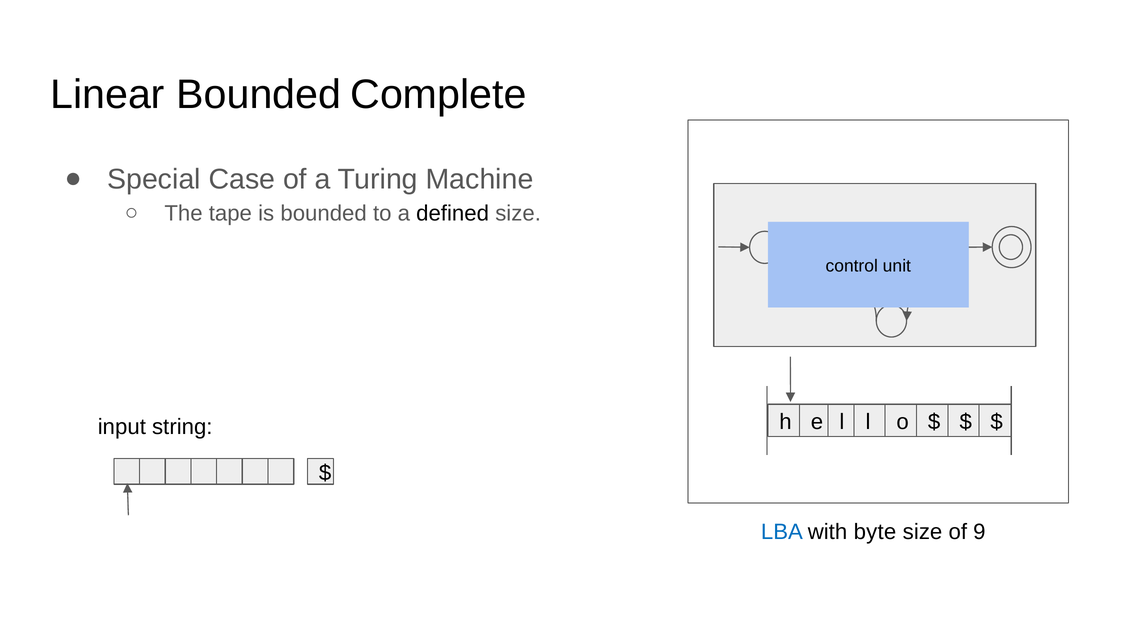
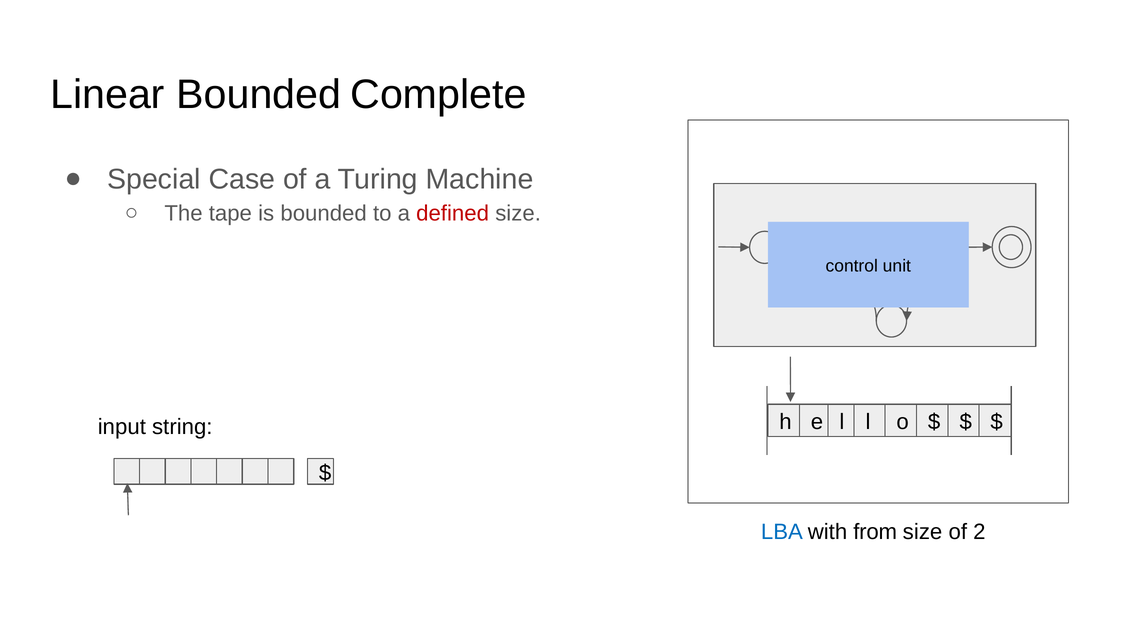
defined colour: black -> red (453, 213)
byte: byte -> from (875, 532)
9: 9 -> 2 (979, 532)
